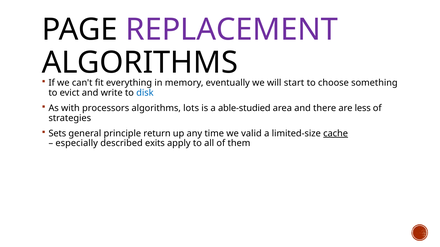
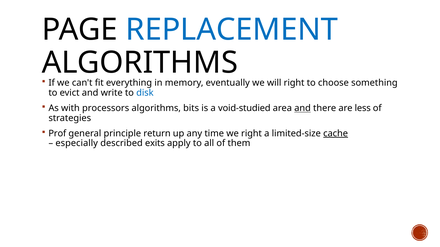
REPLACEMENT colour: purple -> blue (232, 30)
will start: start -> right (294, 83)
lots: lots -> bits (191, 108)
able-studied: able-studied -> void-studied (244, 108)
and underline: none -> present (303, 108)
Sets: Sets -> Prof (57, 134)
we valid: valid -> right (252, 134)
